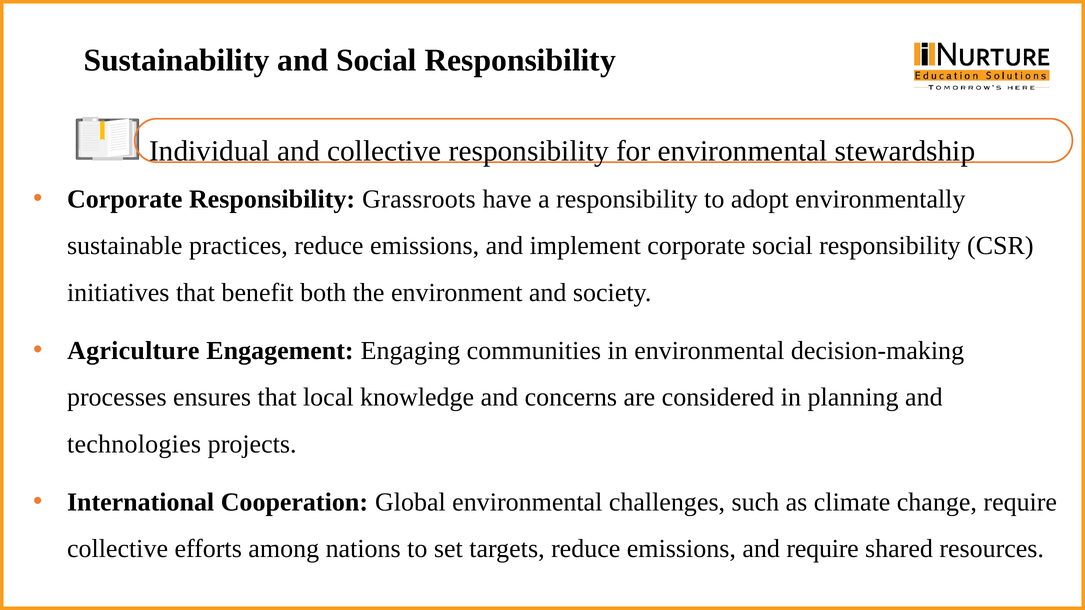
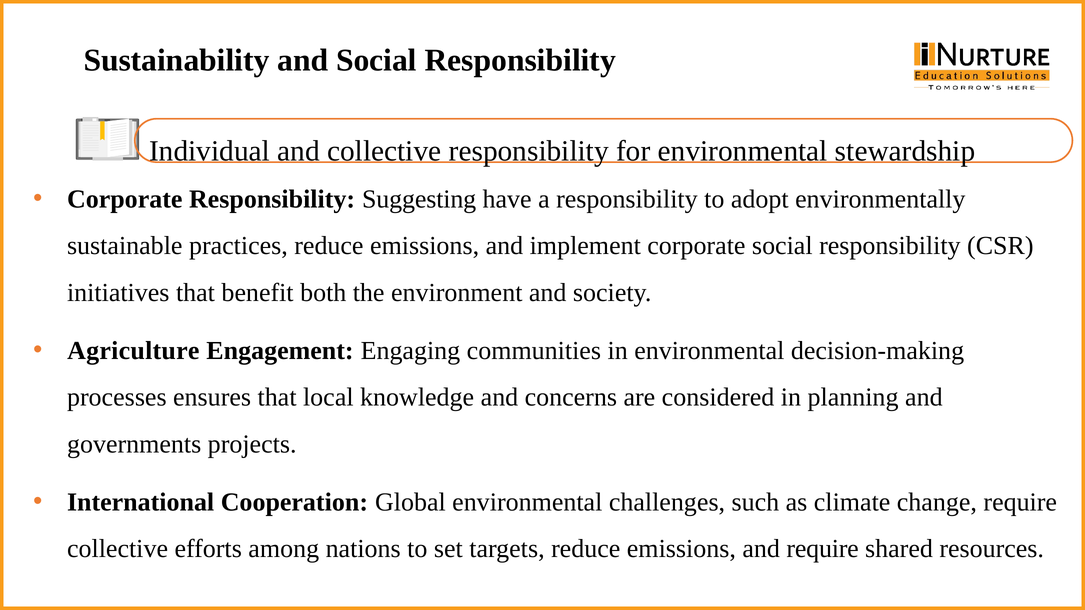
Grassroots: Grassroots -> Suggesting (419, 199)
technologies: technologies -> governments (134, 444)
